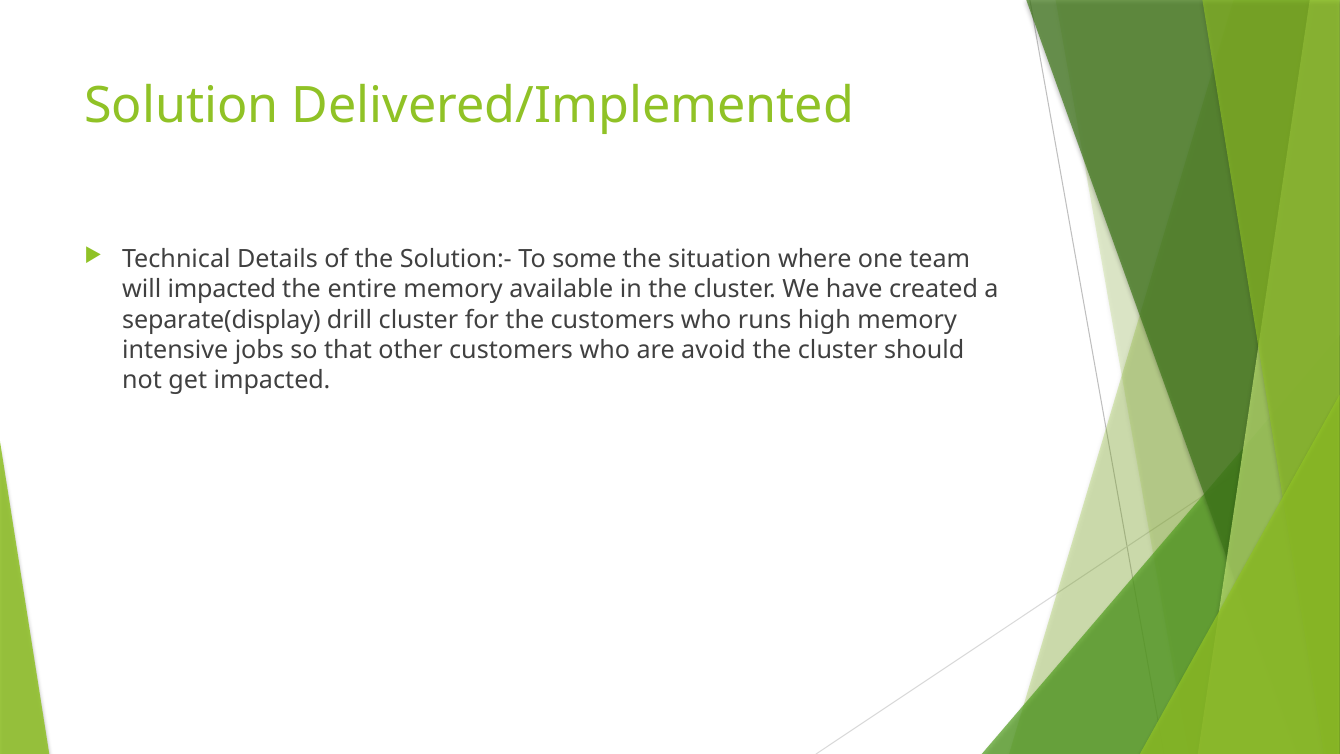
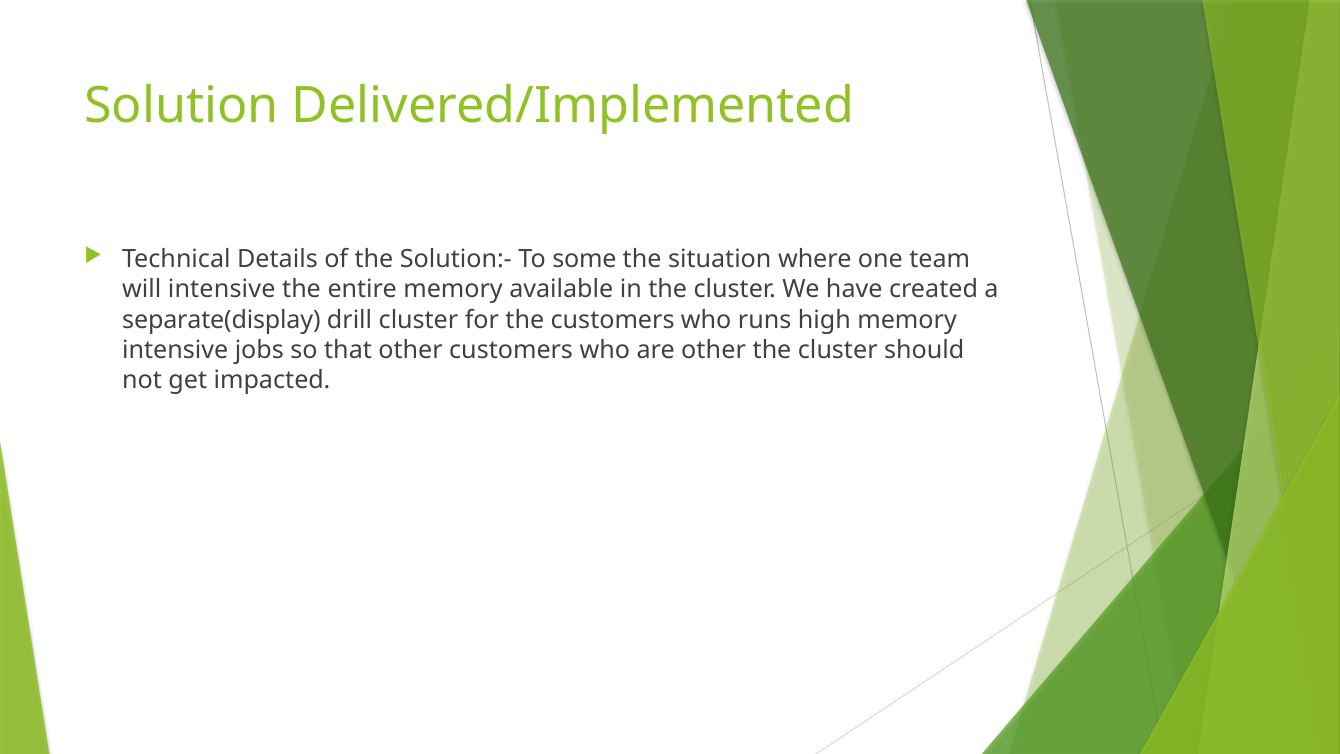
will impacted: impacted -> intensive (222, 289)
are avoid: avoid -> other (714, 350)
